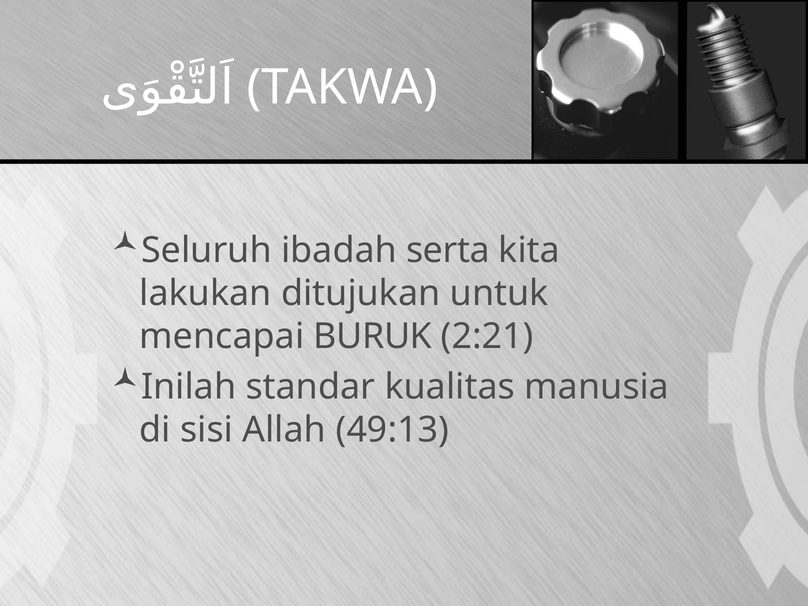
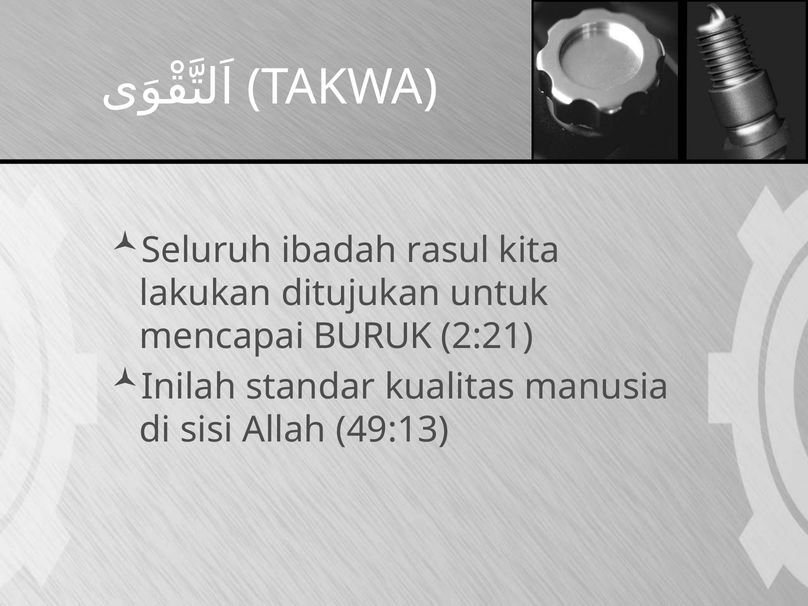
serta: serta -> rasul (448, 250)
